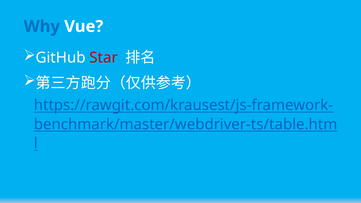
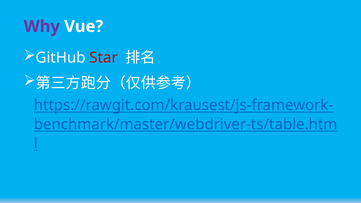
Why colour: blue -> purple (42, 26)
